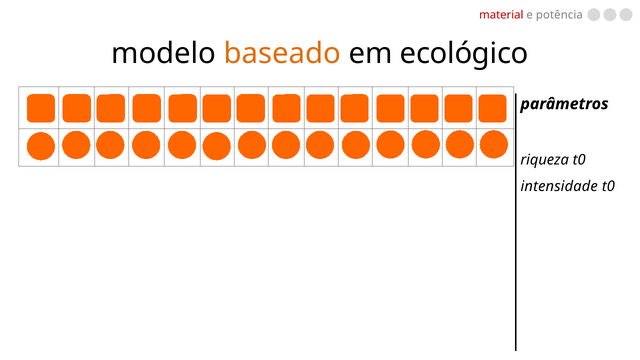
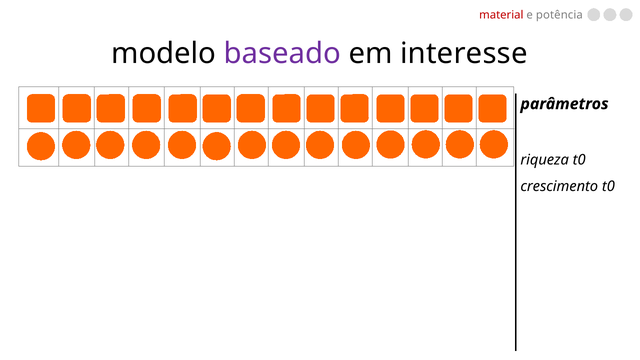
baseado colour: orange -> purple (282, 54)
ecológico: ecológico -> interesse (464, 54)
intensidade: intensidade -> crescimento (559, 186)
